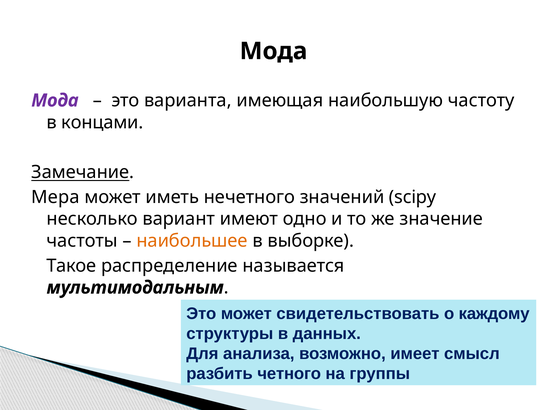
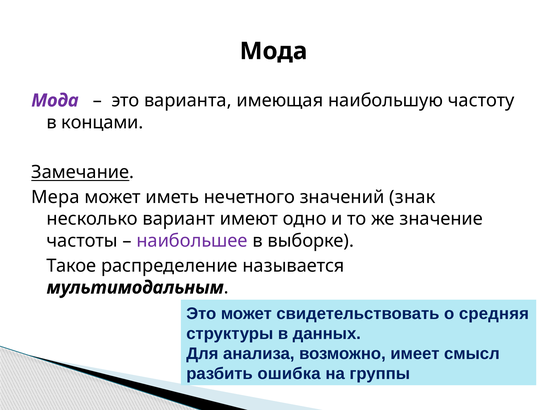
scipy: scipy -> знак (412, 197)
наибольшее colour: orange -> purple (192, 241)
каждому: каждому -> средняя (494, 314)
четного: четного -> ошибка (289, 374)
